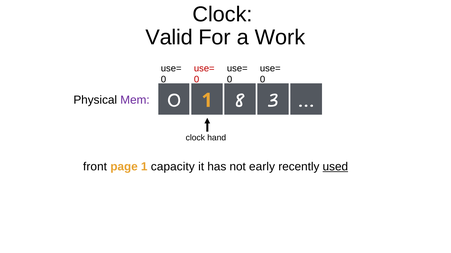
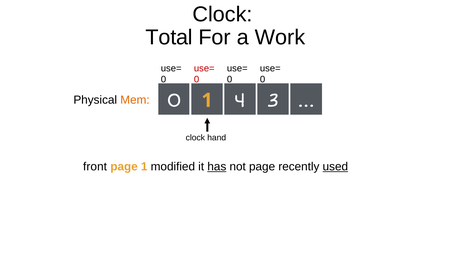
Valid: Valid -> Total (169, 38)
8: 8 -> 4 (240, 101)
Mem colour: purple -> orange (135, 100)
capacity: capacity -> modified (173, 167)
has underline: none -> present (217, 167)
not early: early -> page (262, 167)
